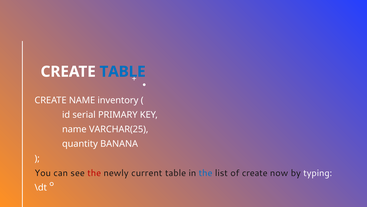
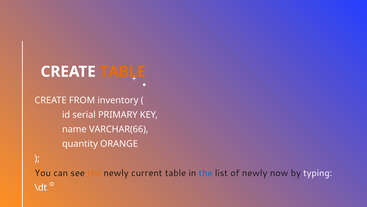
TABLE colour: blue -> orange (123, 71)
CREATE NAME: NAME -> FROM (82, 100)
VARCHAR(25: VARCHAR(25 -> VARCHAR(66 (119, 129)
BANANA: BANANA -> ORANGE (119, 144)
the colour: red -> orange (94, 173)
of create: create -> newly (255, 173)
